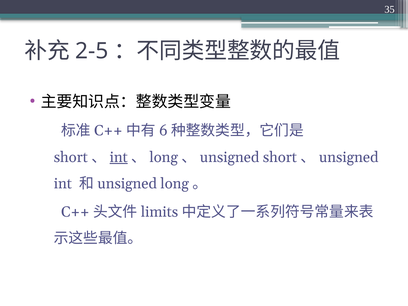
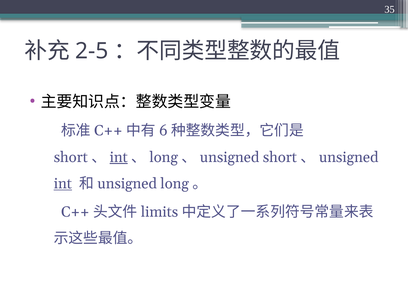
int underline: none -> present (63, 184)
